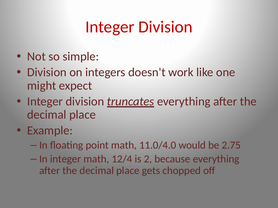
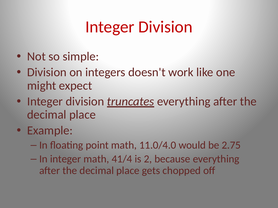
12/4: 12/4 -> 41/4 (122, 159)
